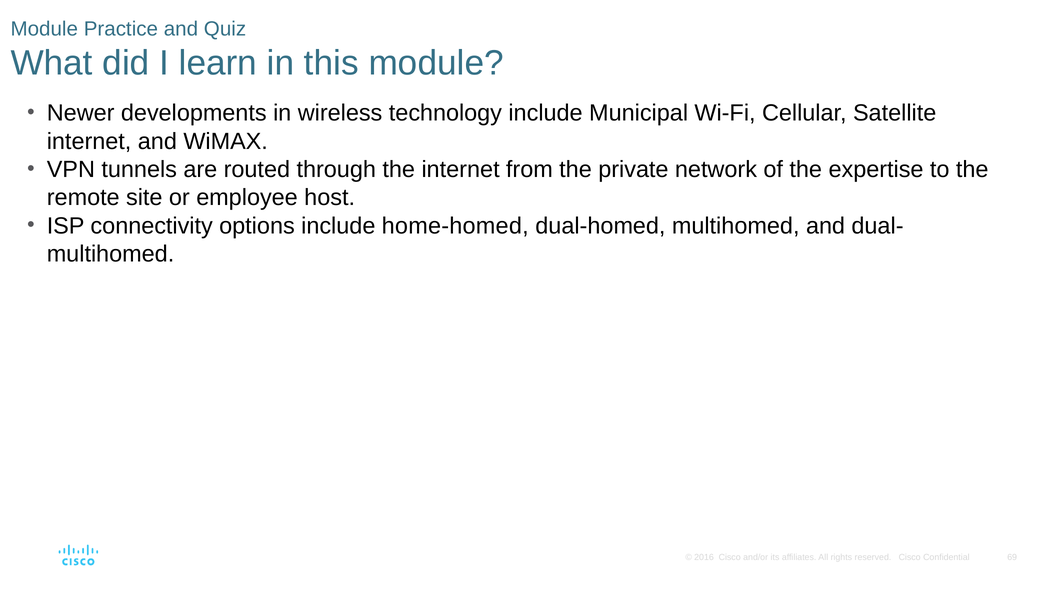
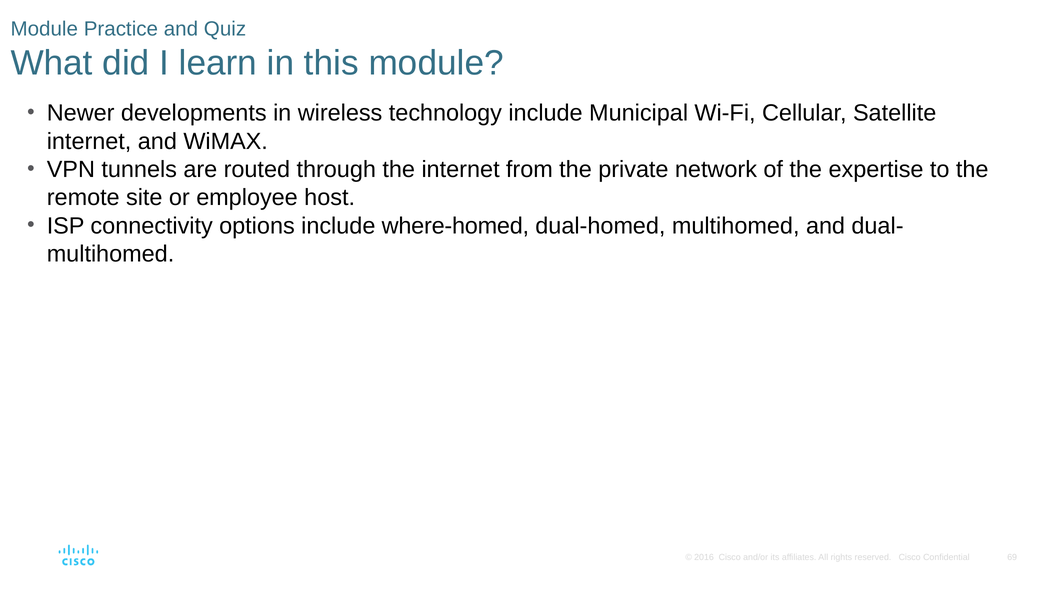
home-homed: home-homed -> where-homed (455, 226)
